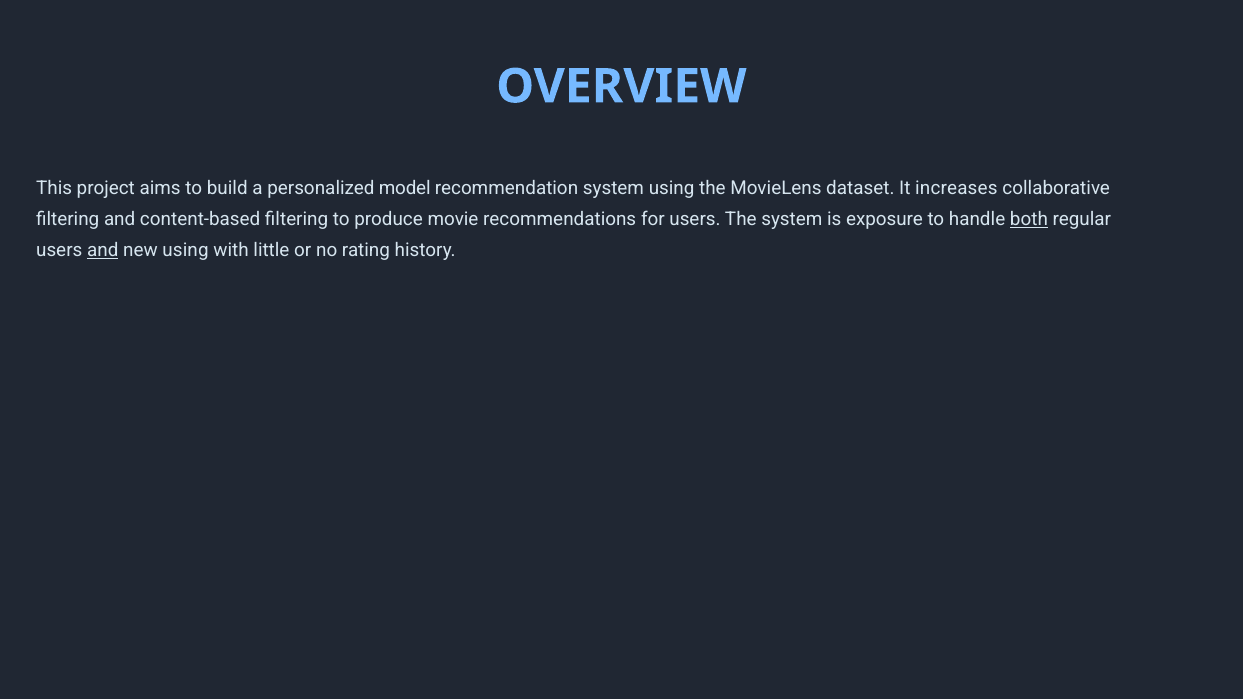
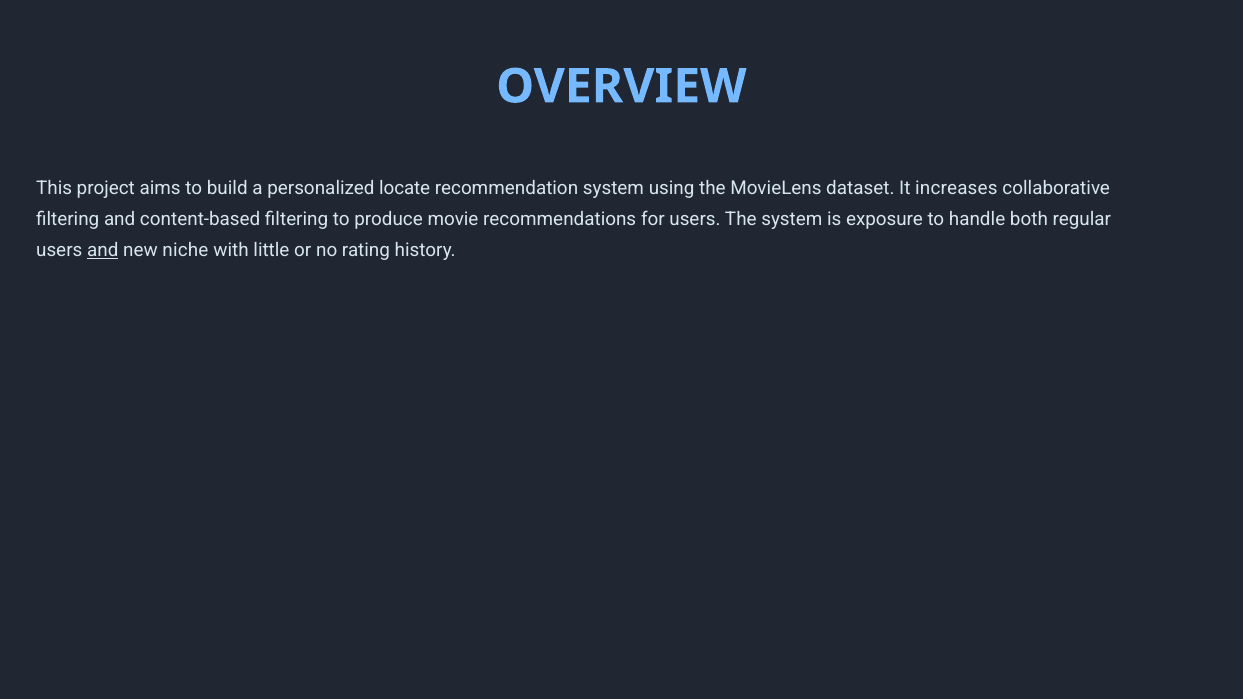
model: model -> locate (405, 189)
both underline: present -> none (1029, 219)
new using: using -> niche (185, 250)
